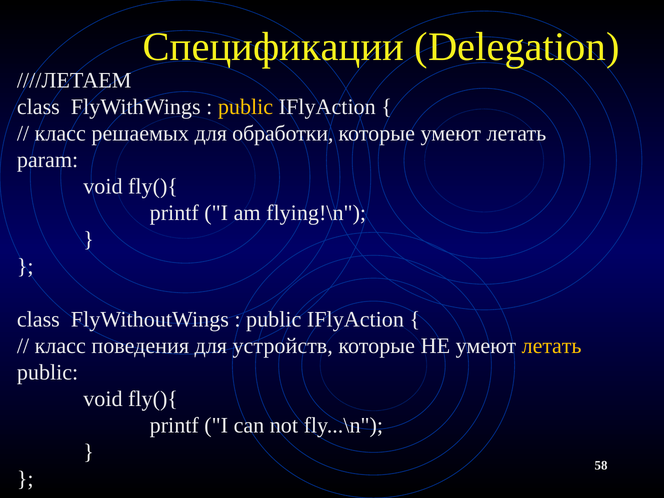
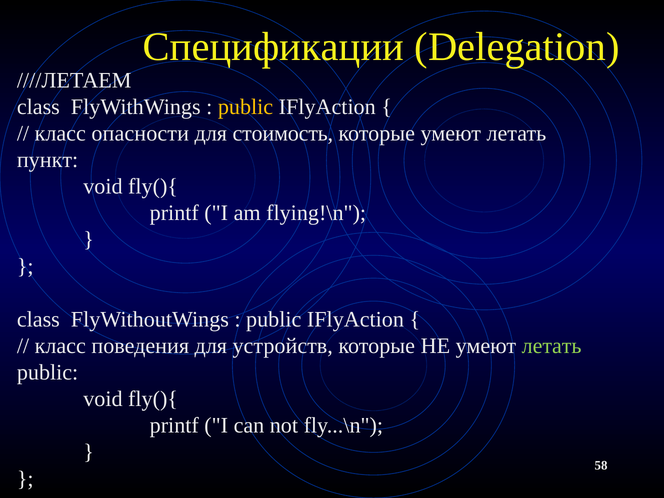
решаемых: решаемых -> опасности (140, 133)
обработки: обработки -> стоимость (283, 133)
param: param -> пункт (48, 160)
летать colour: yellow -> light green (552, 346)
